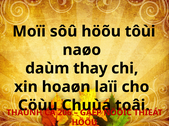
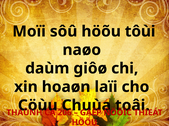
thay: thay -> giôø (90, 69)
